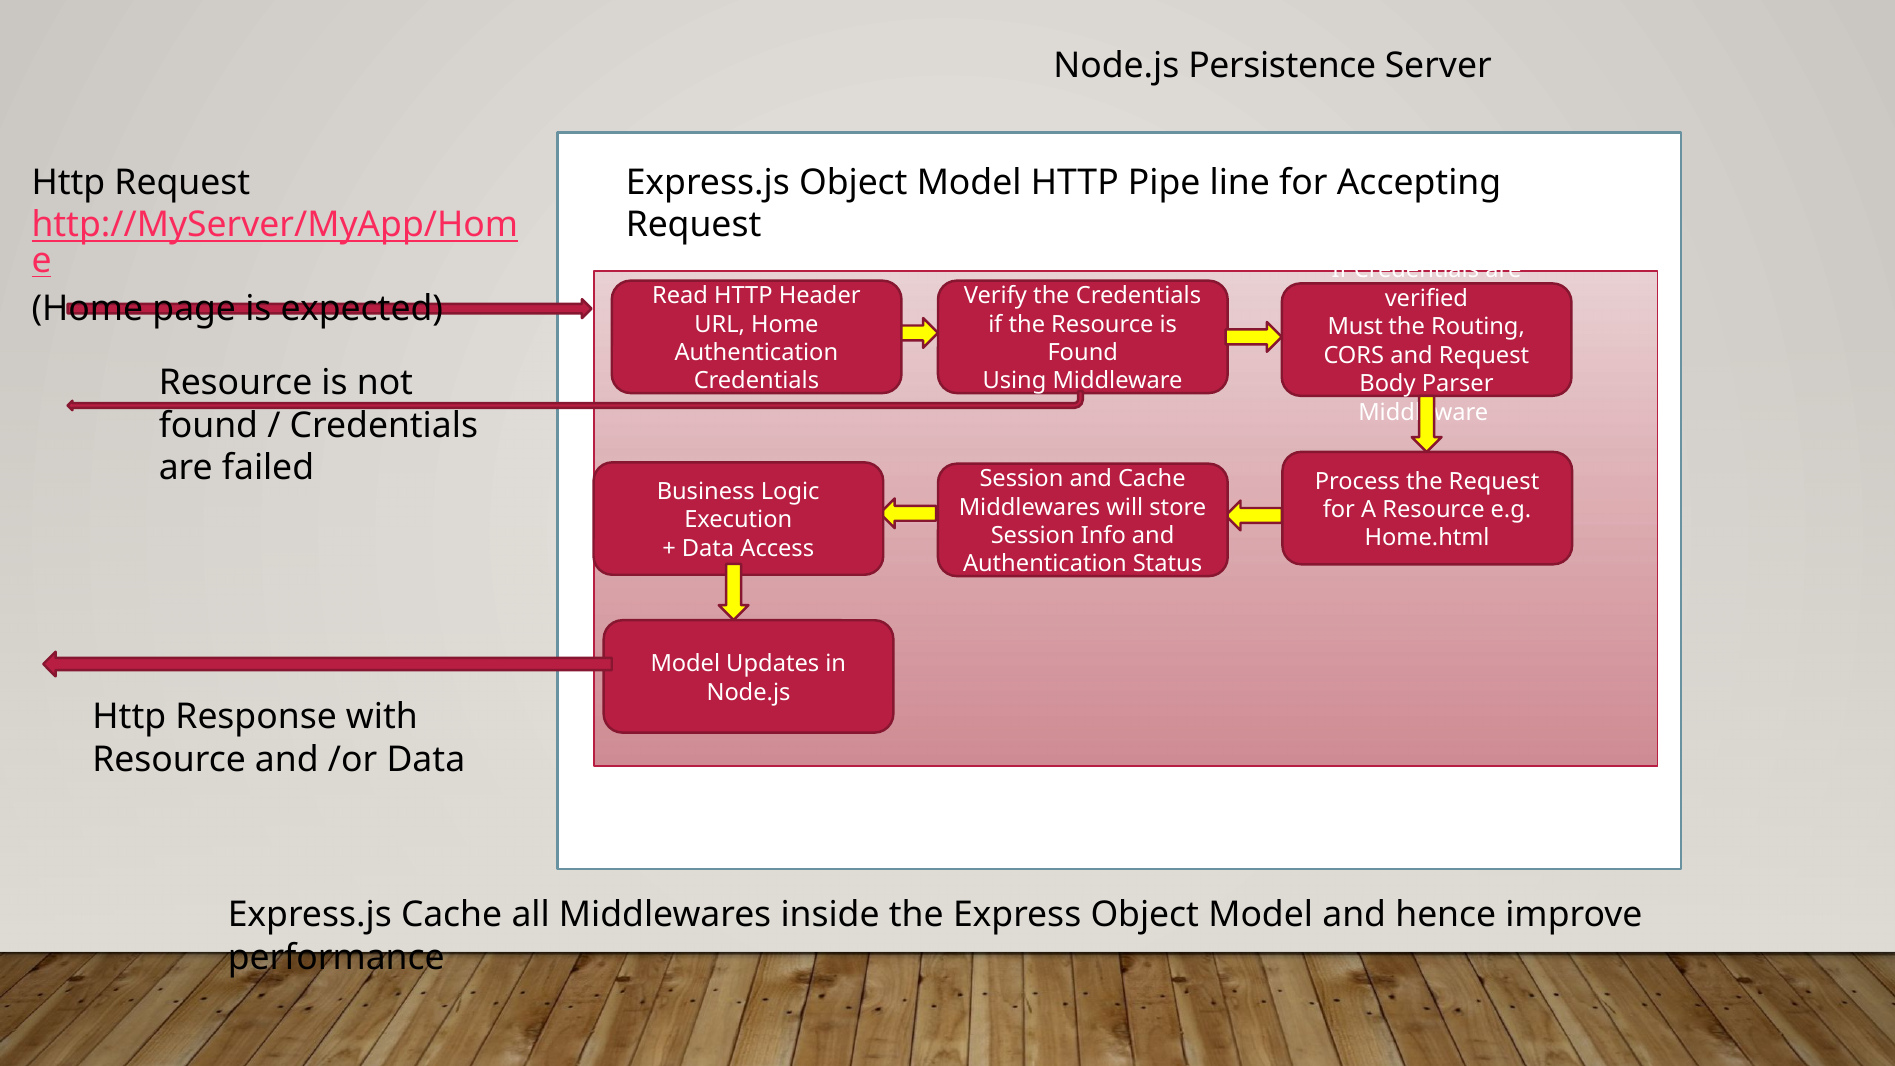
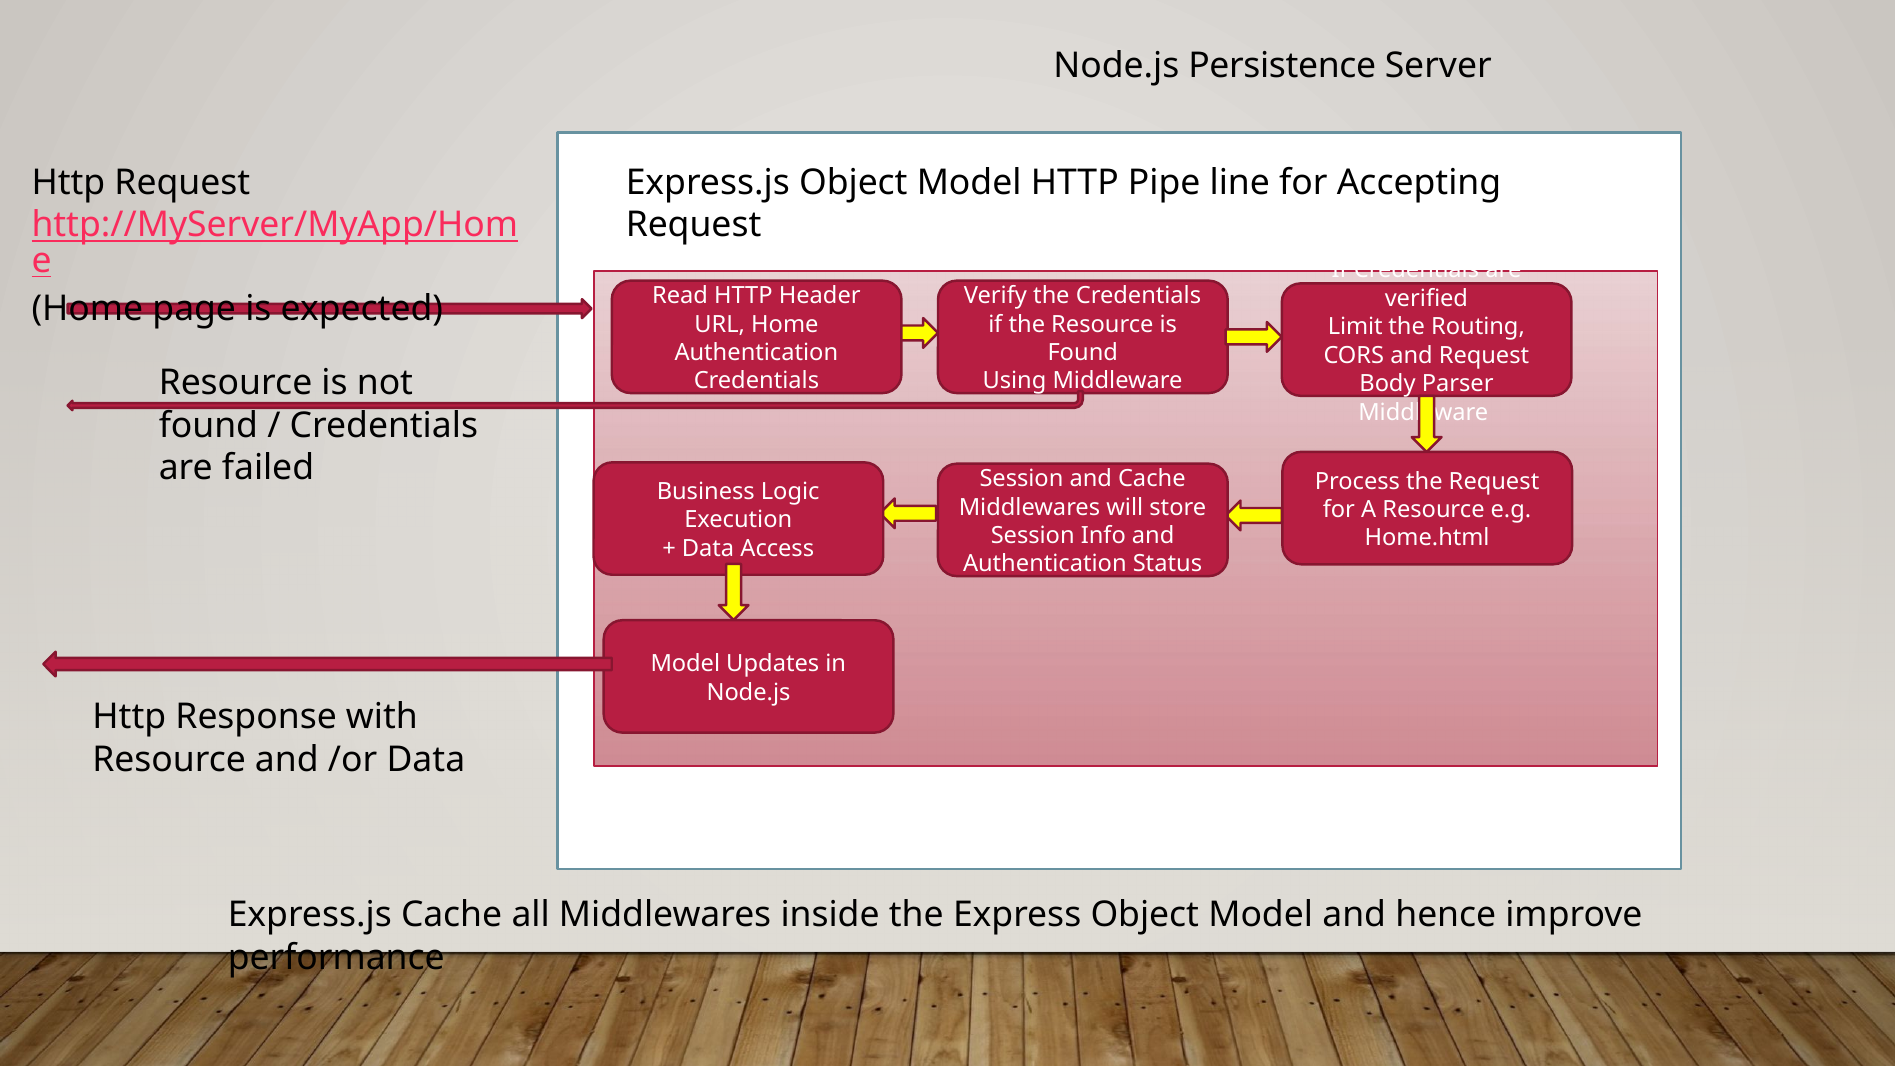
Must: Must -> Limit (1355, 327)
